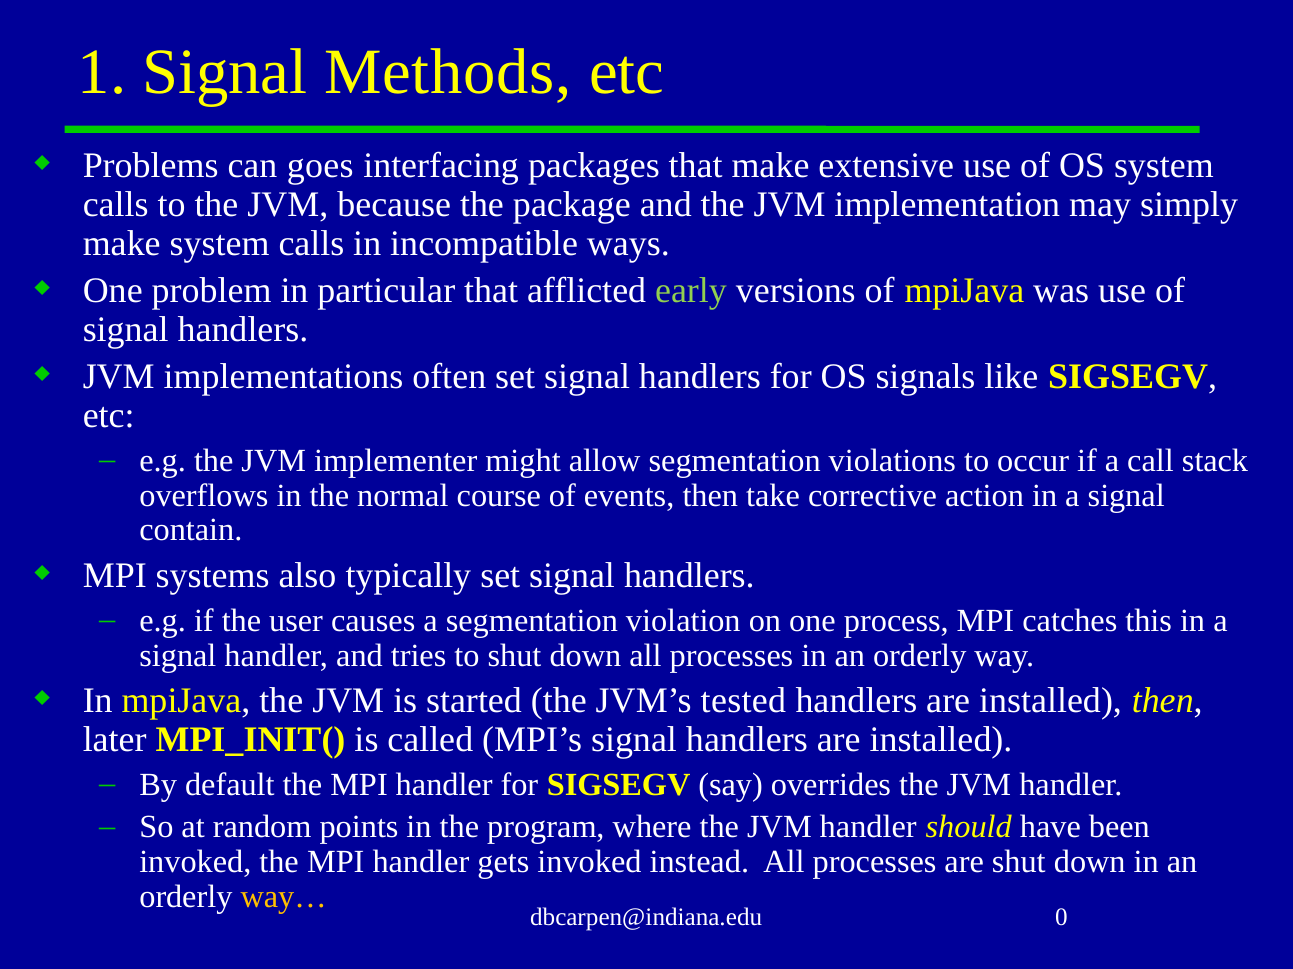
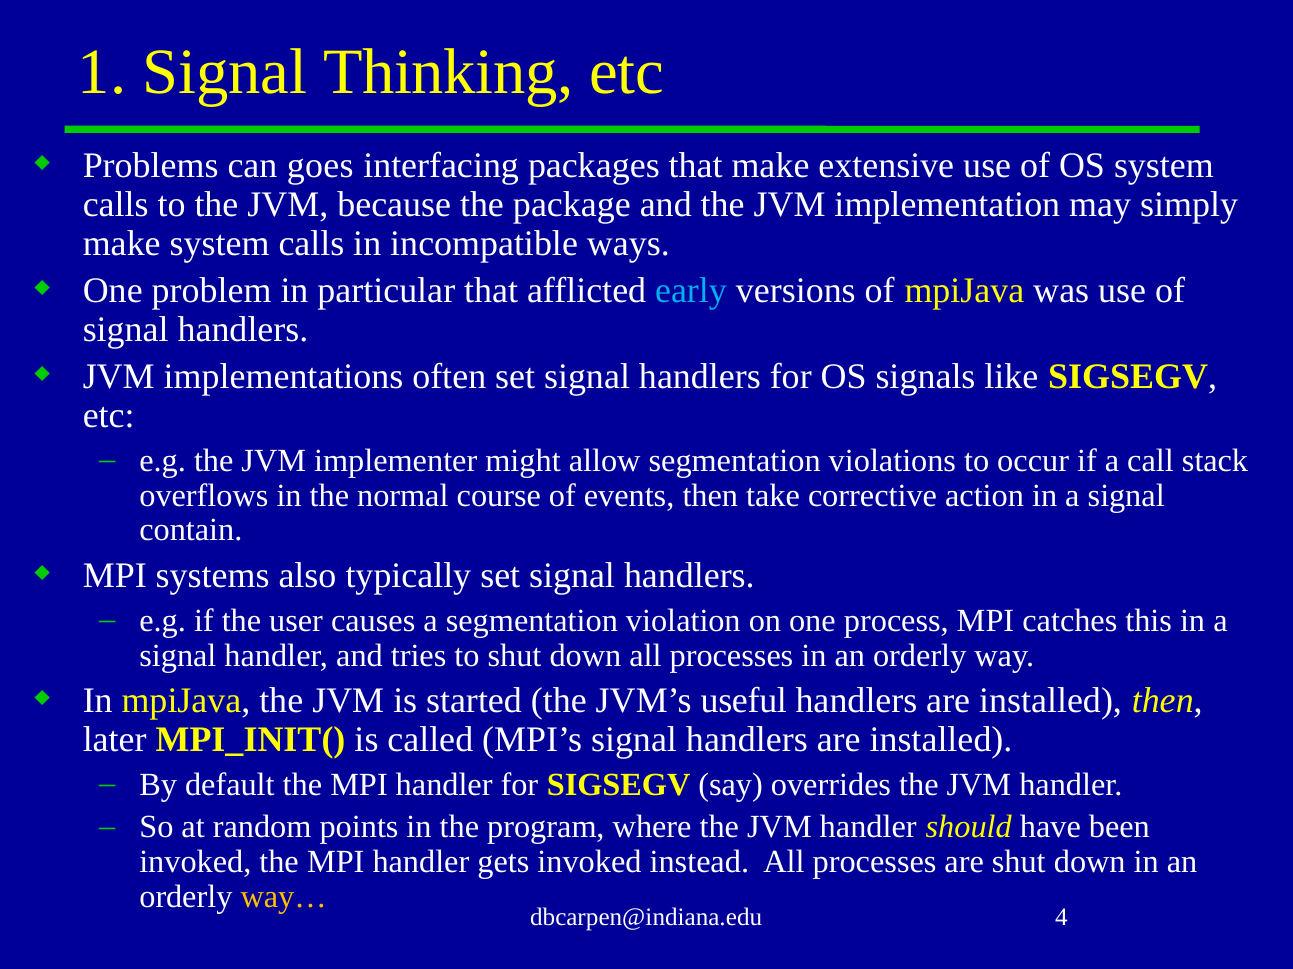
Methods: Methods -> Thinking (448, 72)
early colour: light green -> light blue (691, 291)
tested: tested -> useful (744, 702)
0: 0 -> 4 (1061, 918)
